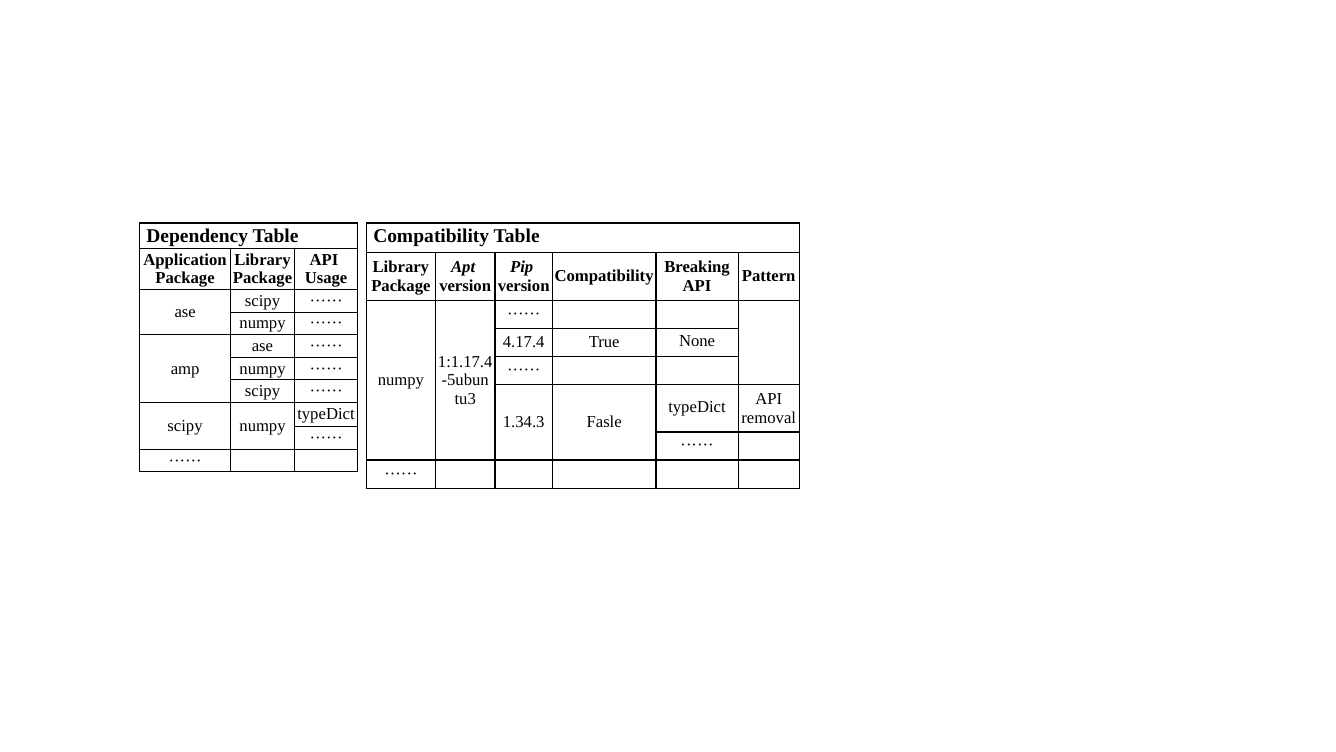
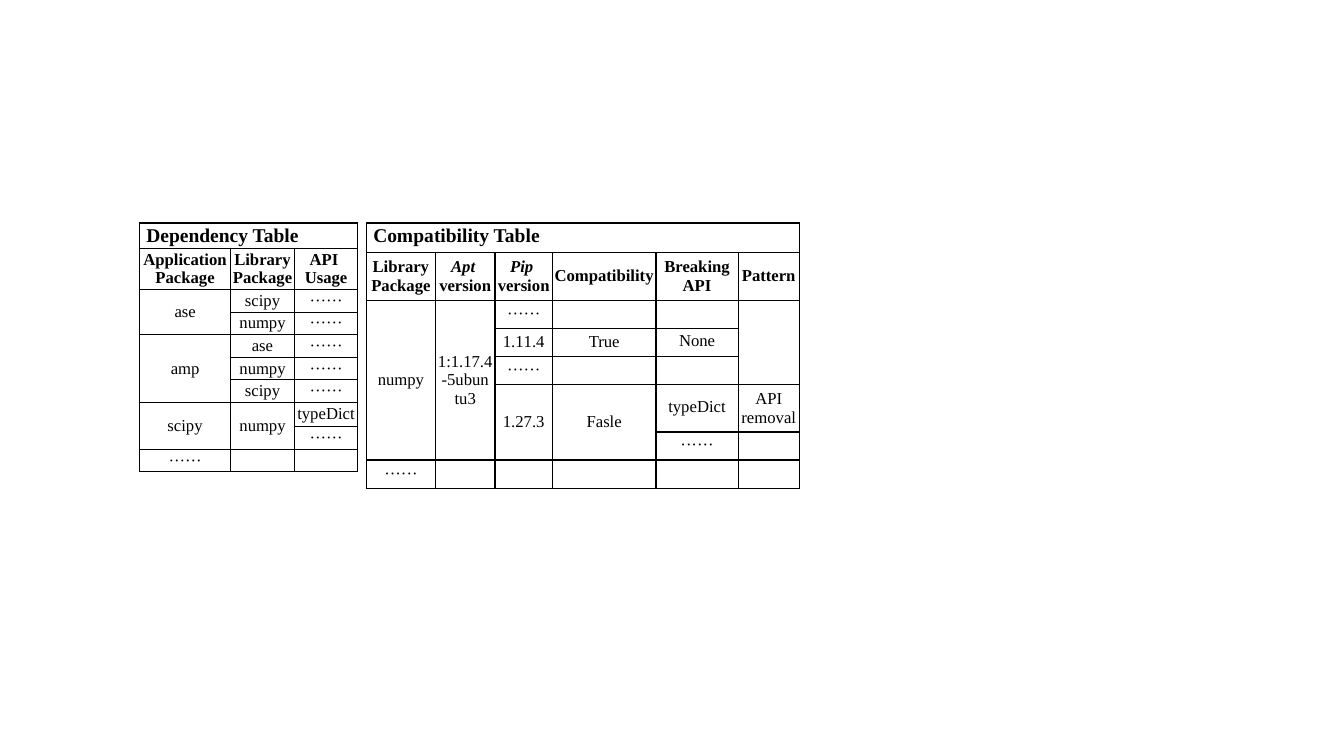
4.17.4: 4.17.4 -> 1.11.4 (524, 342)
1.34.3: 1.34.3 -> 1.27.3 (524, 422)
